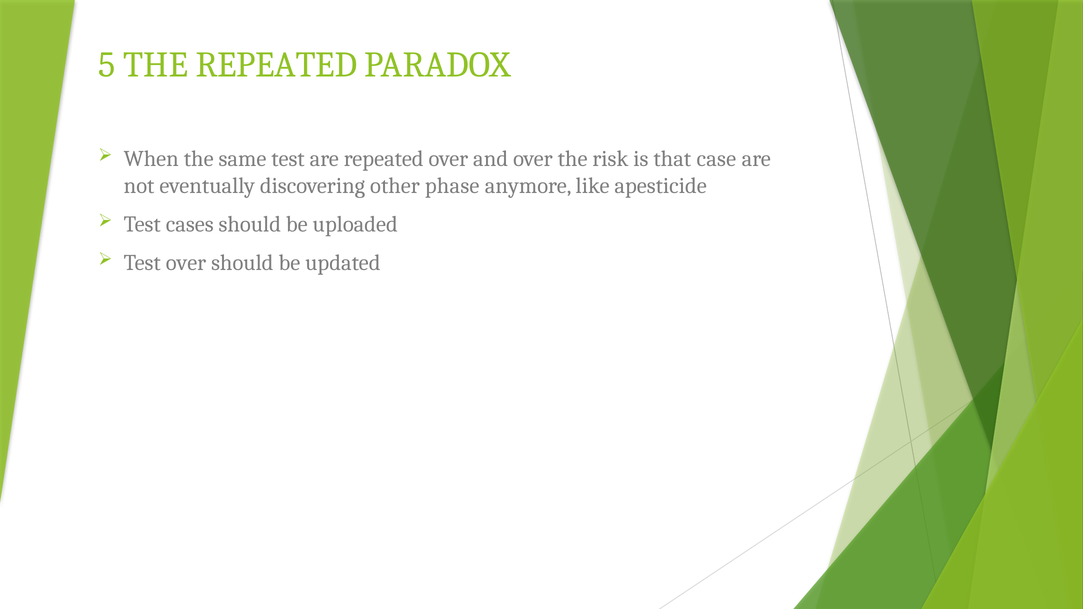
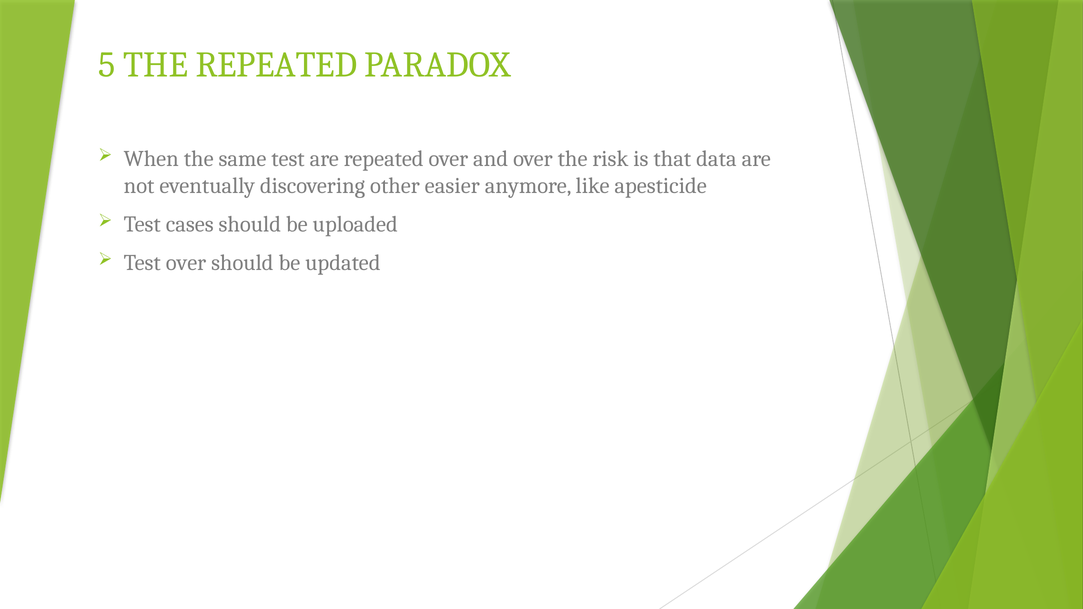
case: case -> data (716, 159)
phase: phase -> easier (452, 186)
